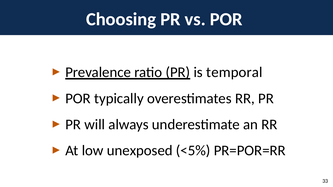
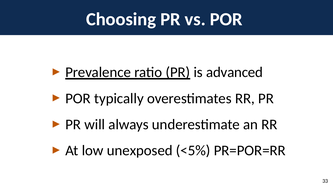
temporal: temporal -> advanced (235, 72)
